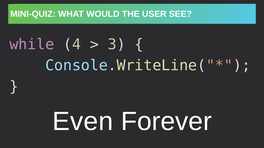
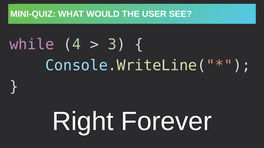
Even: Even -> Right (83, 122)
